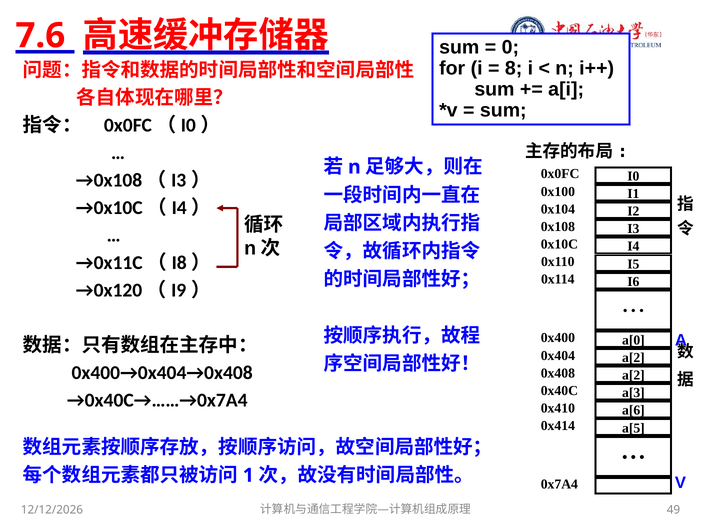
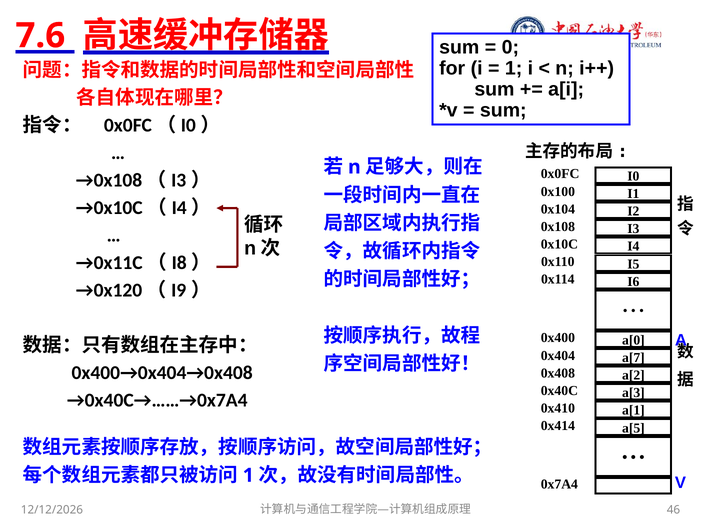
8: 8 -> 1 (514, 68)
a[2: a[2 -> a[7 (633, 358)
a[6: a[6 -> a[1 (633, 411)
49: 49 -> 46 (673, 510)
